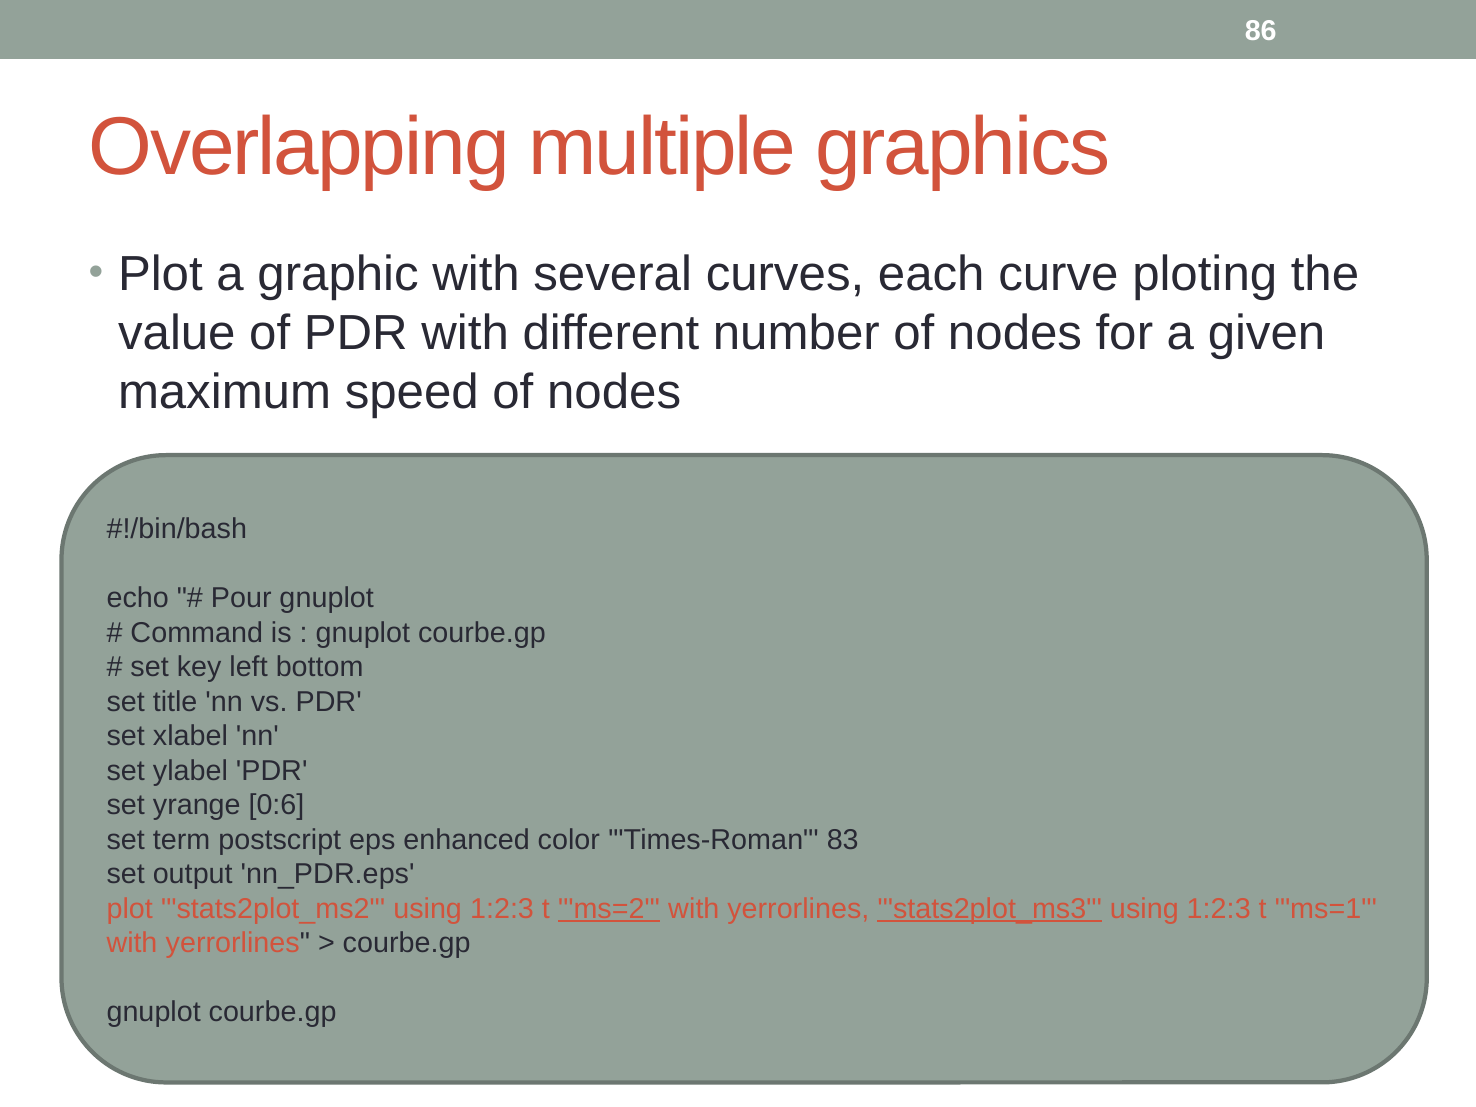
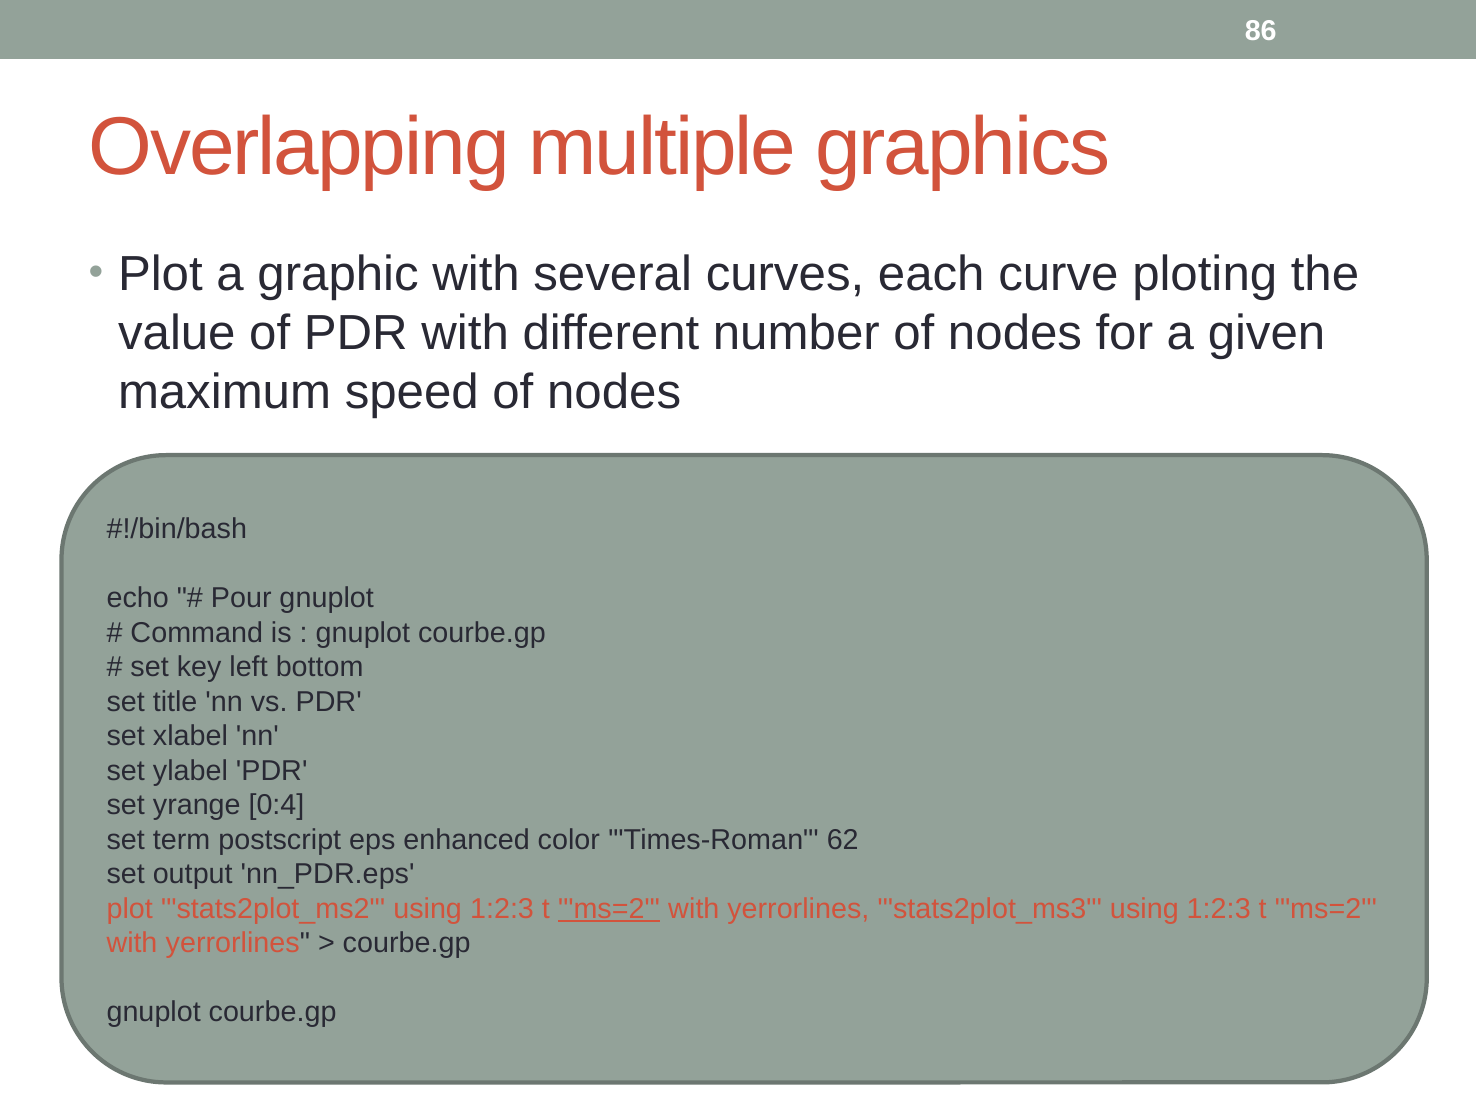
0:6: 0:6 -> 0:4 (276, 805)
83: 83 -> 62 (843, 840)
stats2plot_ms3 underline: present -> none (990, 909)
ms=1: ms=1 -> ms=2 (1326, 909)
